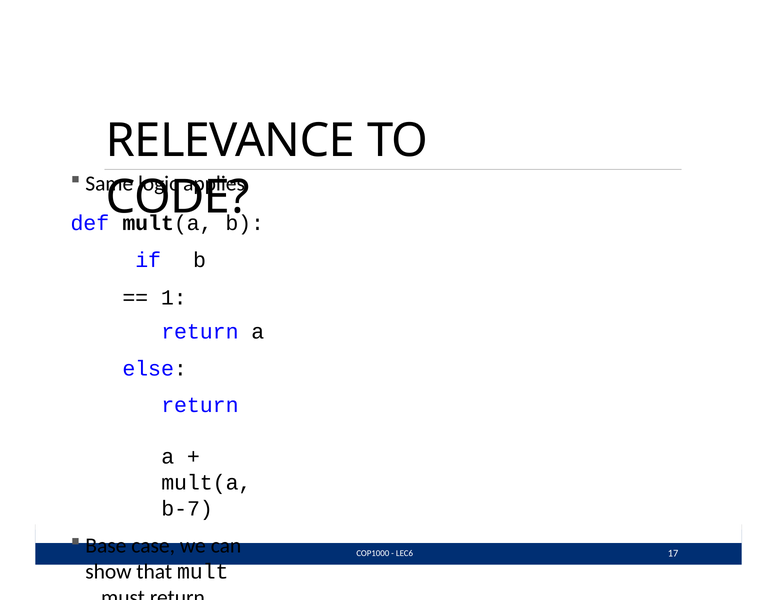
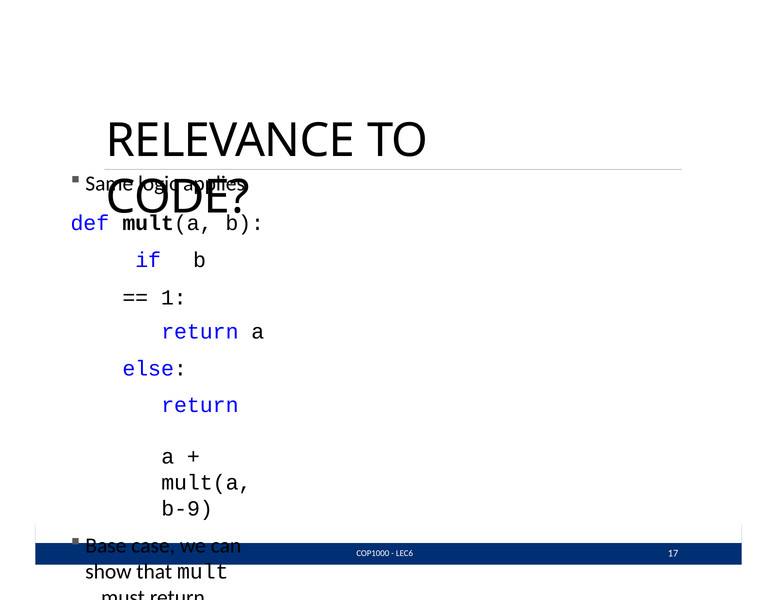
b-7: b-7 -> b-9 (187, 509)
